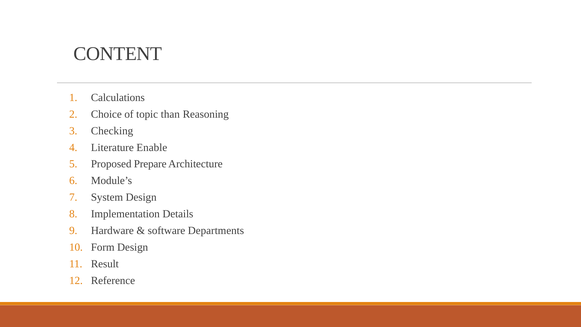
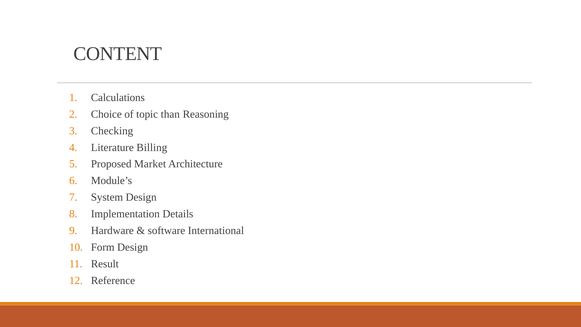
Enable: Enable -> Billing (152, 147)
Prepare: Prepare -> Market (150, 164)
Departments: Departments -> International (216, 230)
